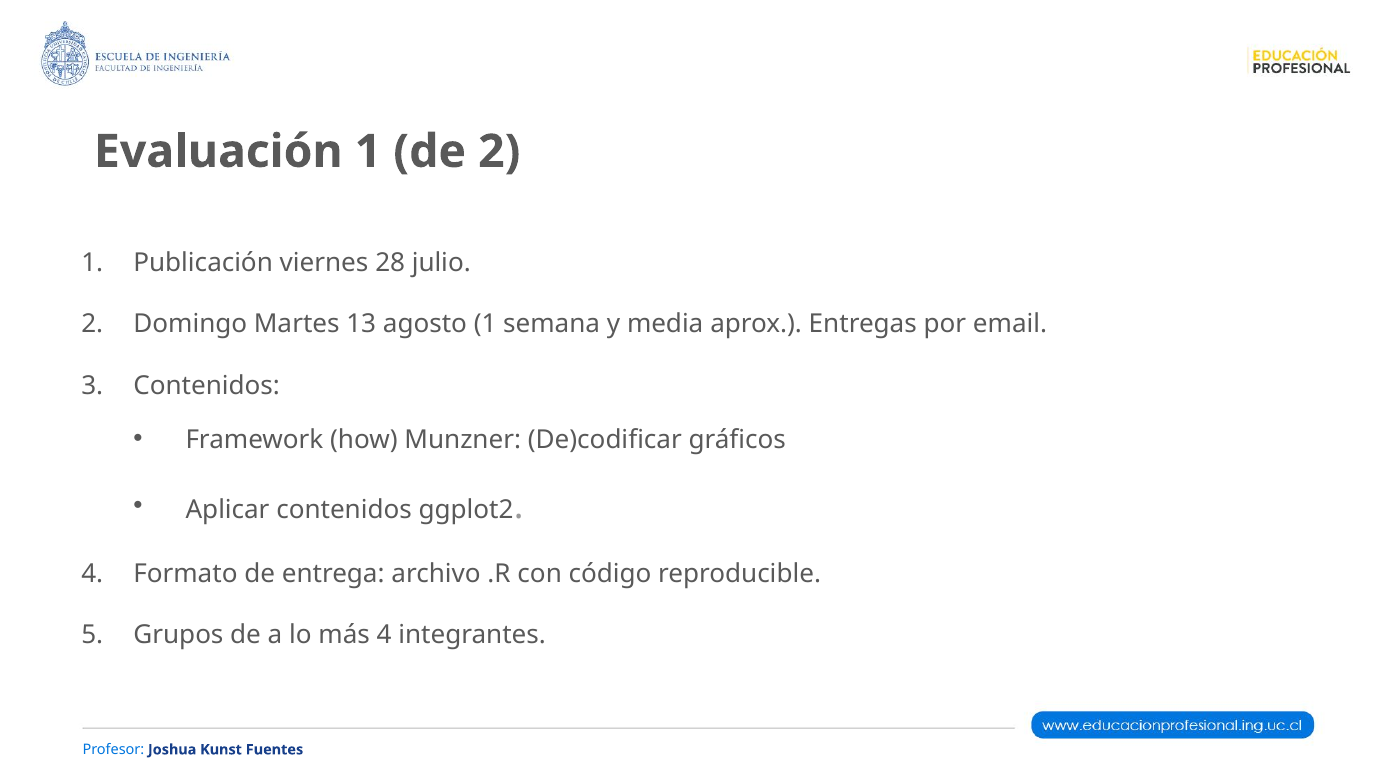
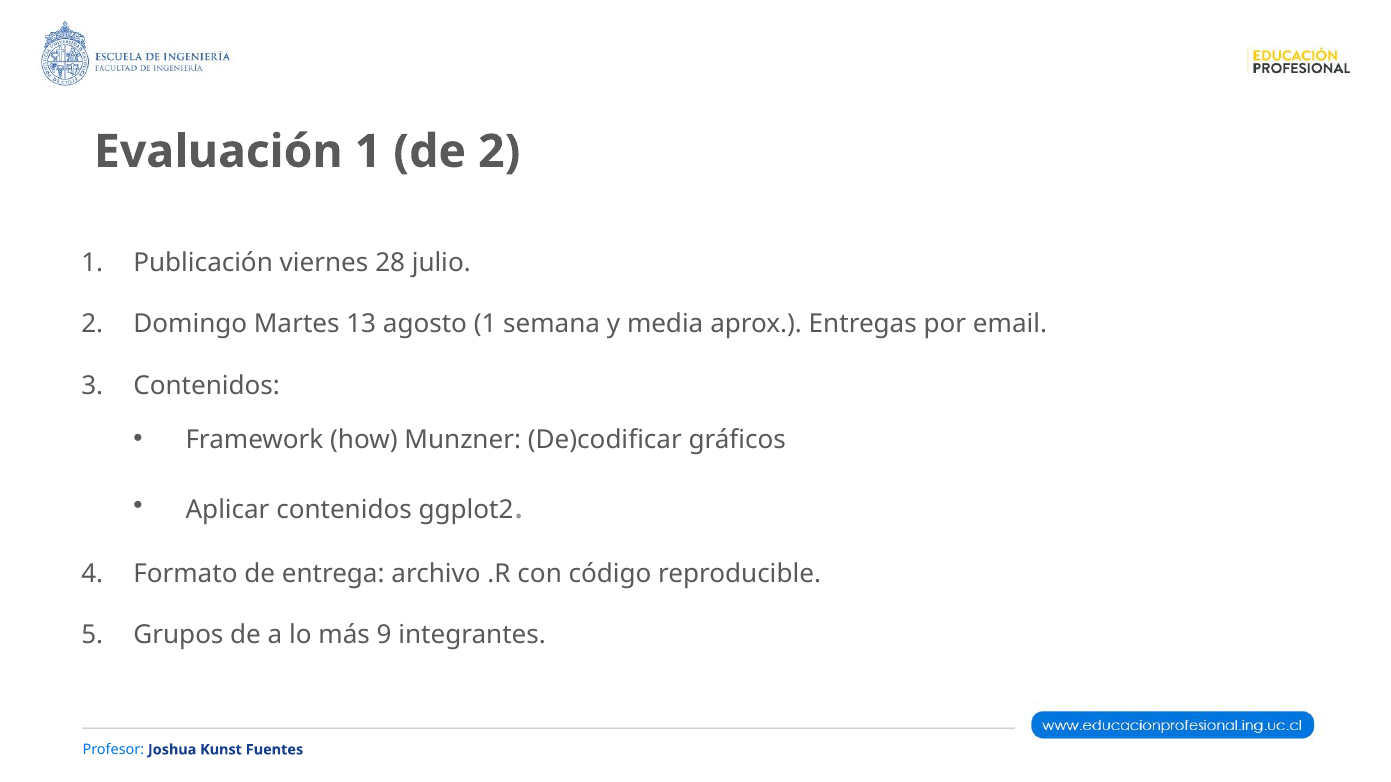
más 4: 4 -> 9 (384, 635)
